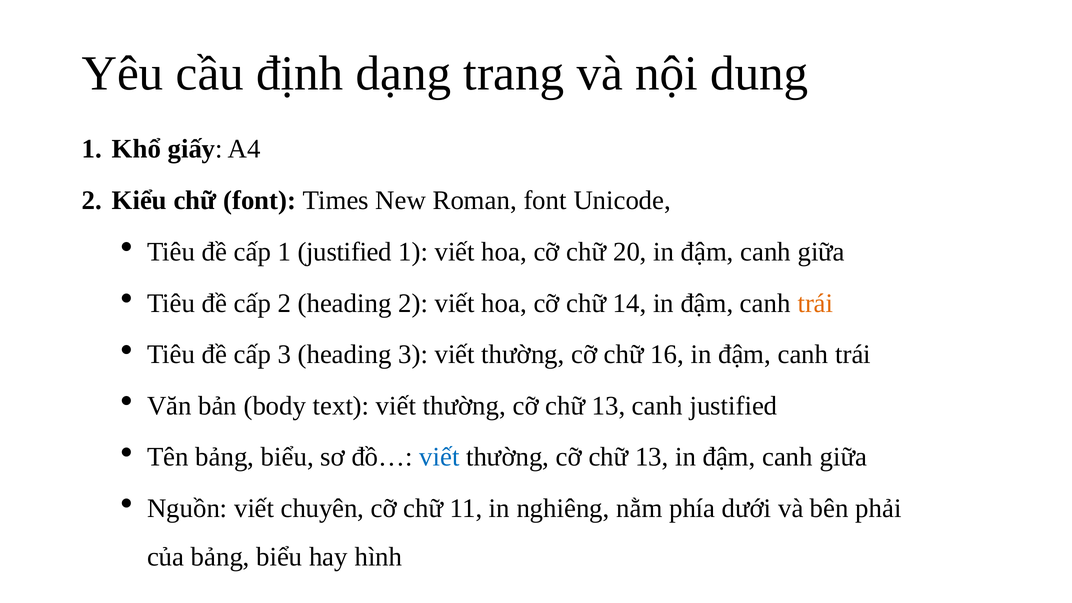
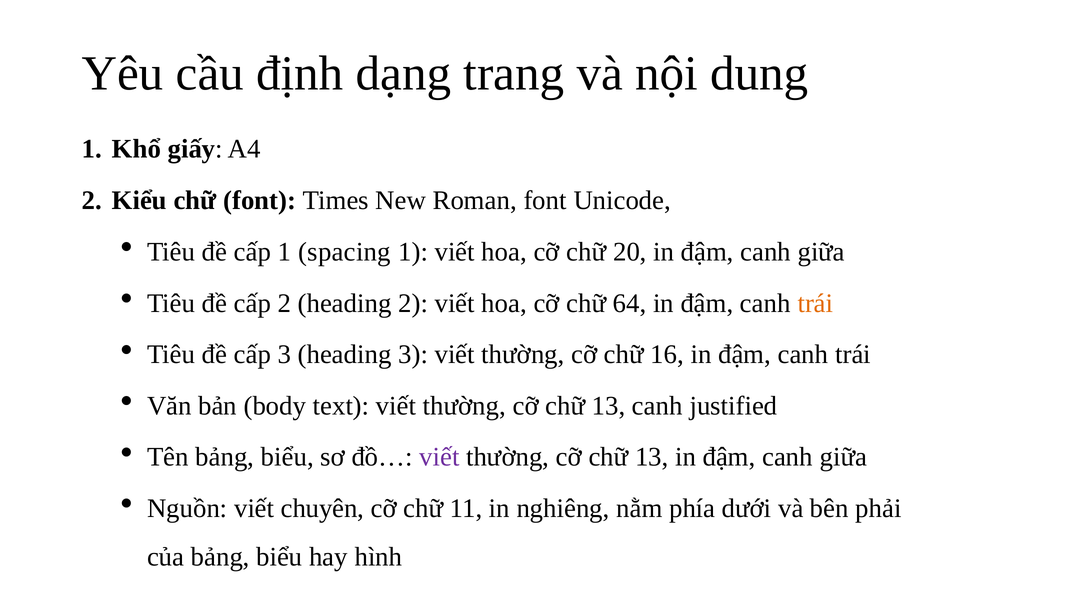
1 justified: justified -> spacing (344, 252)
14: 14 -> 64 (630, 303)
viết colour: blue -> purple (439, 457)
